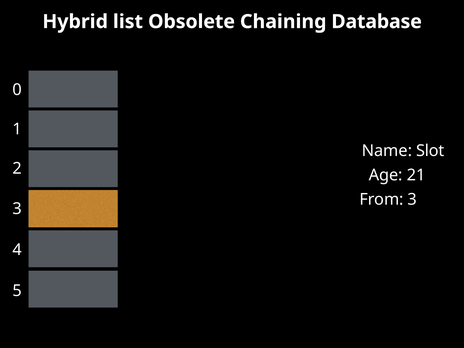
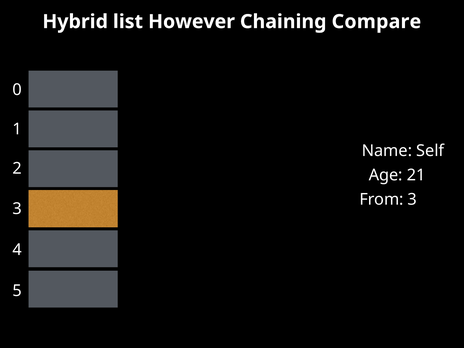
Obsolete: Obsolete -> However (192, 22)
Database: Database -> Compare (376, 22)
Slot: Slot -> Self (430, 151)
